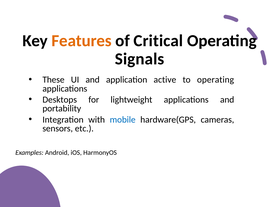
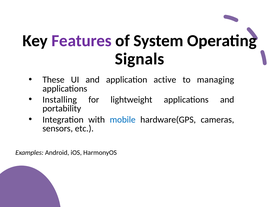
Features colour: orange -> purple (82, 41)
Critical: Critical -> System (158, 41)
to operating: operating -> managing (216, 80)
Desktops: Desktops -> Installing (60, 100)
